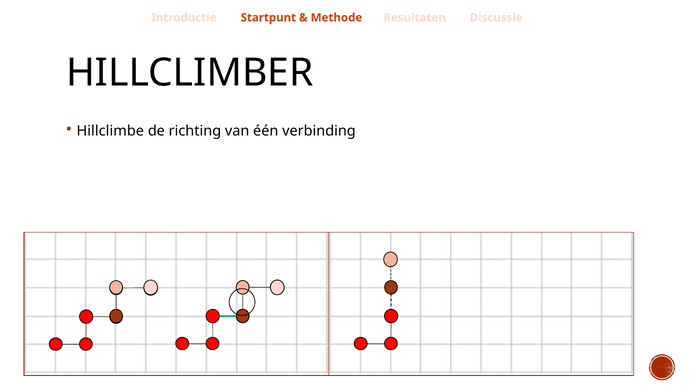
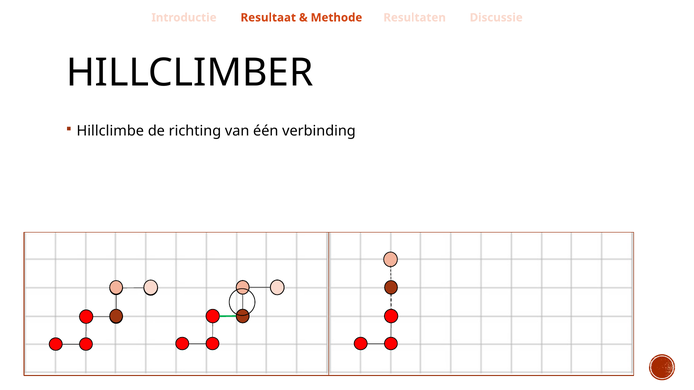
Startpunt: Startpunt -> Resultaat (268, 18)
